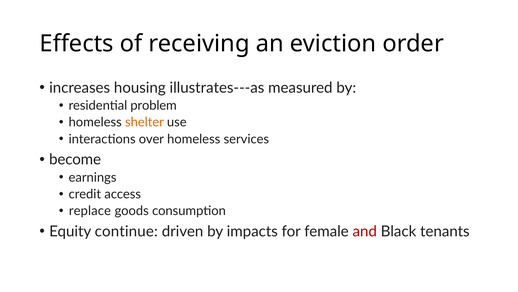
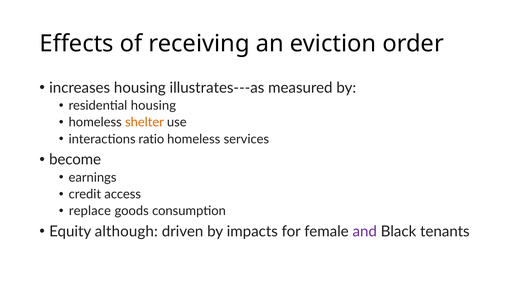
residential problem: problem -> housing (153, 105)
over: over -> ratio (151, 139)
continue: continue -> although (126, 231)
and colour: red -> purple (365, 231)
